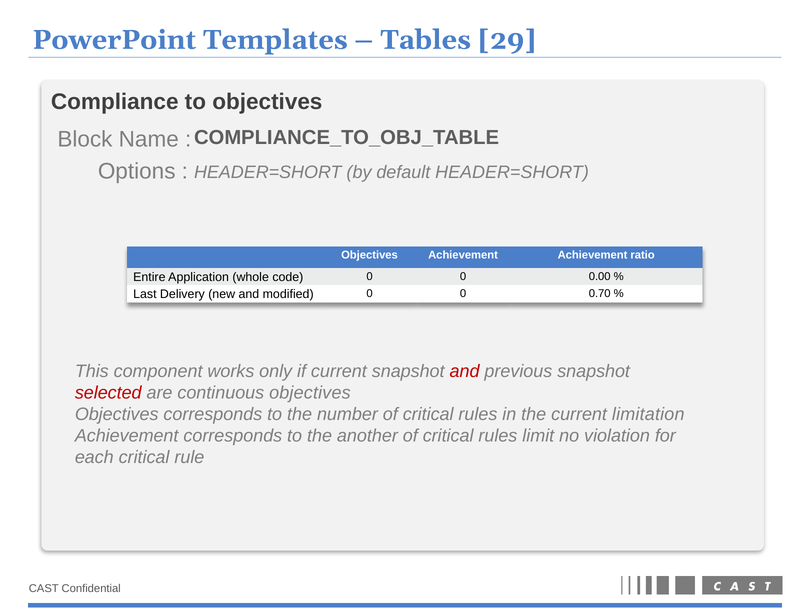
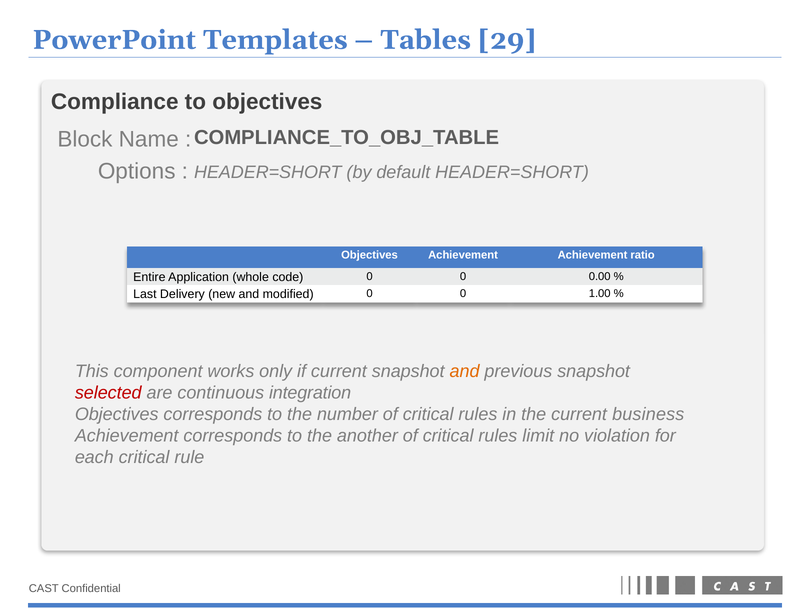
0.70: 0.70 -> 1.00 (600, 293)
and colour: red -> orange (465, 371)
continuous objectives: objectives -> integration (310, 392)
limitation: limitation -> business (648, 414)
